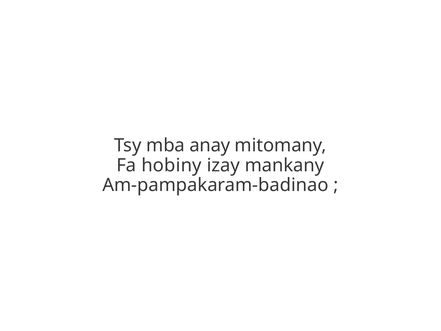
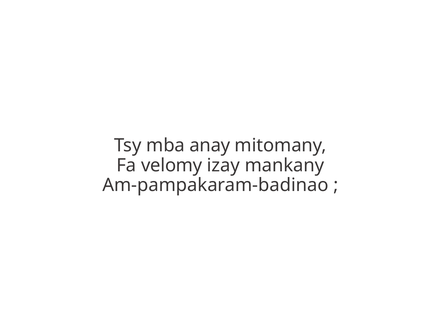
hobiny: hobiny -> velomy (172, 165)
